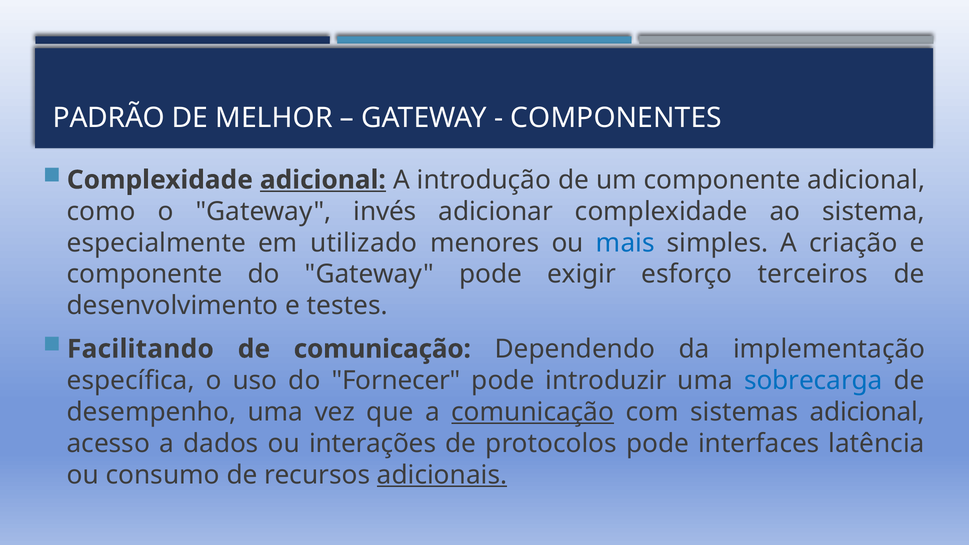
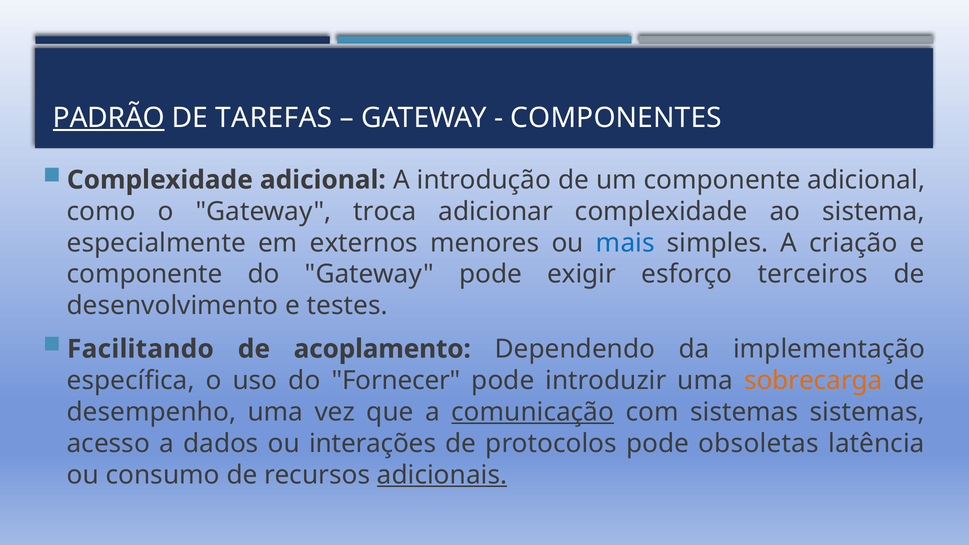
PADRÃO underline: none -> present (109, 118)
MELHOR: MELHOR -> TAREFAS (274, 118)
adicional underline: present -> none (323, 180)
invés: invés -> troca (385, 211)
utilizado: utilizado -> externos (364, 243)
de comunicação: comunicação -> acoplamento (382, 349)
sobrecarga colour: blue -> orange (813, 381)
sistemas adicional: adicional -> sistemas (867, 412)
interfaces: interfaces -> obsoletas (759, 443)
